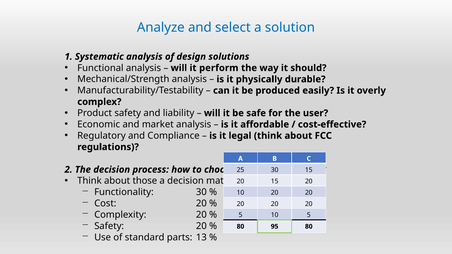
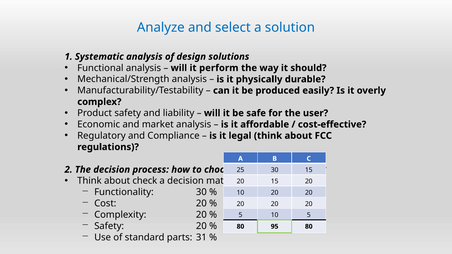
those: those -> check (145, 181)
13: 13 -> 31 (201, 238)
